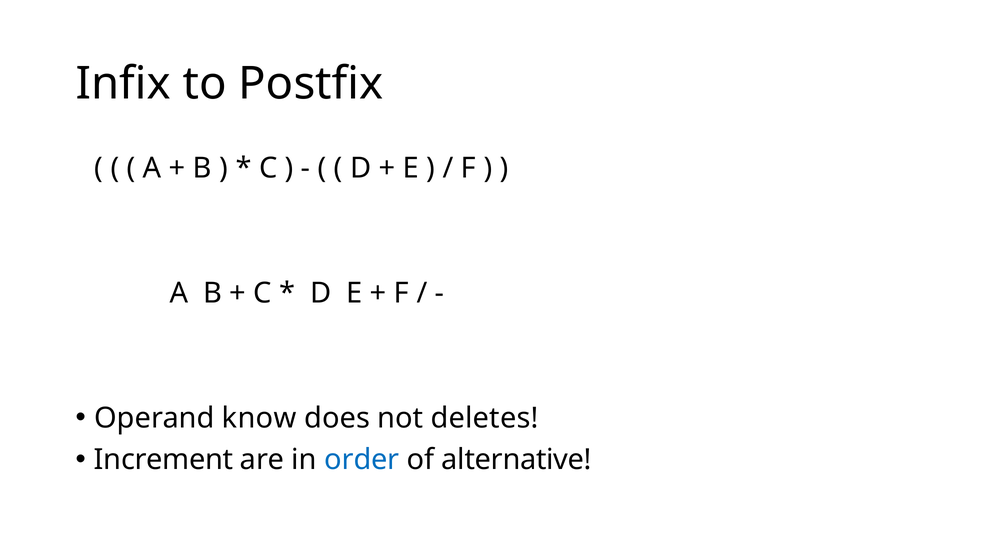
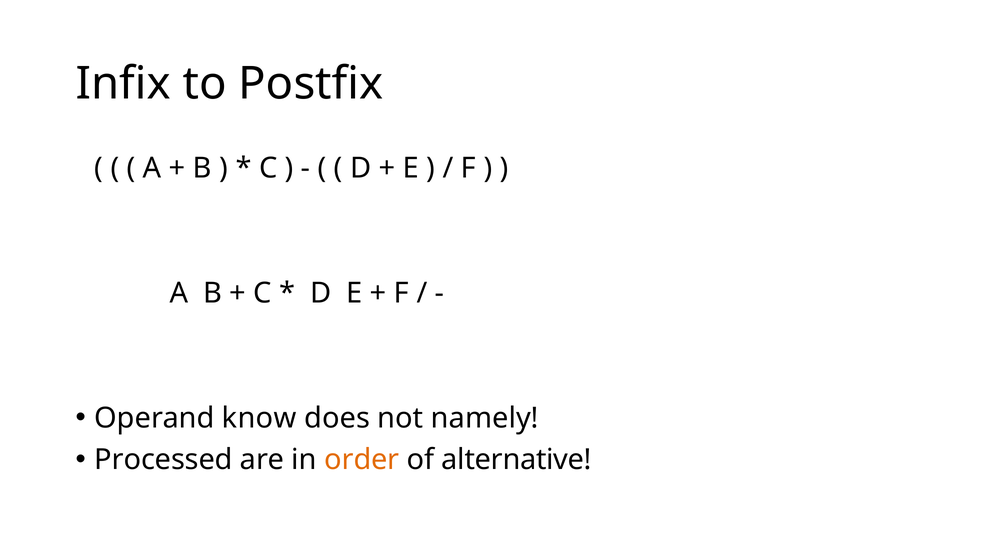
deletes: deletes -> namely (485, 418)
Increment: Increment -> Processed (164, 460)
order colour: blue -> orange (362, 460)
